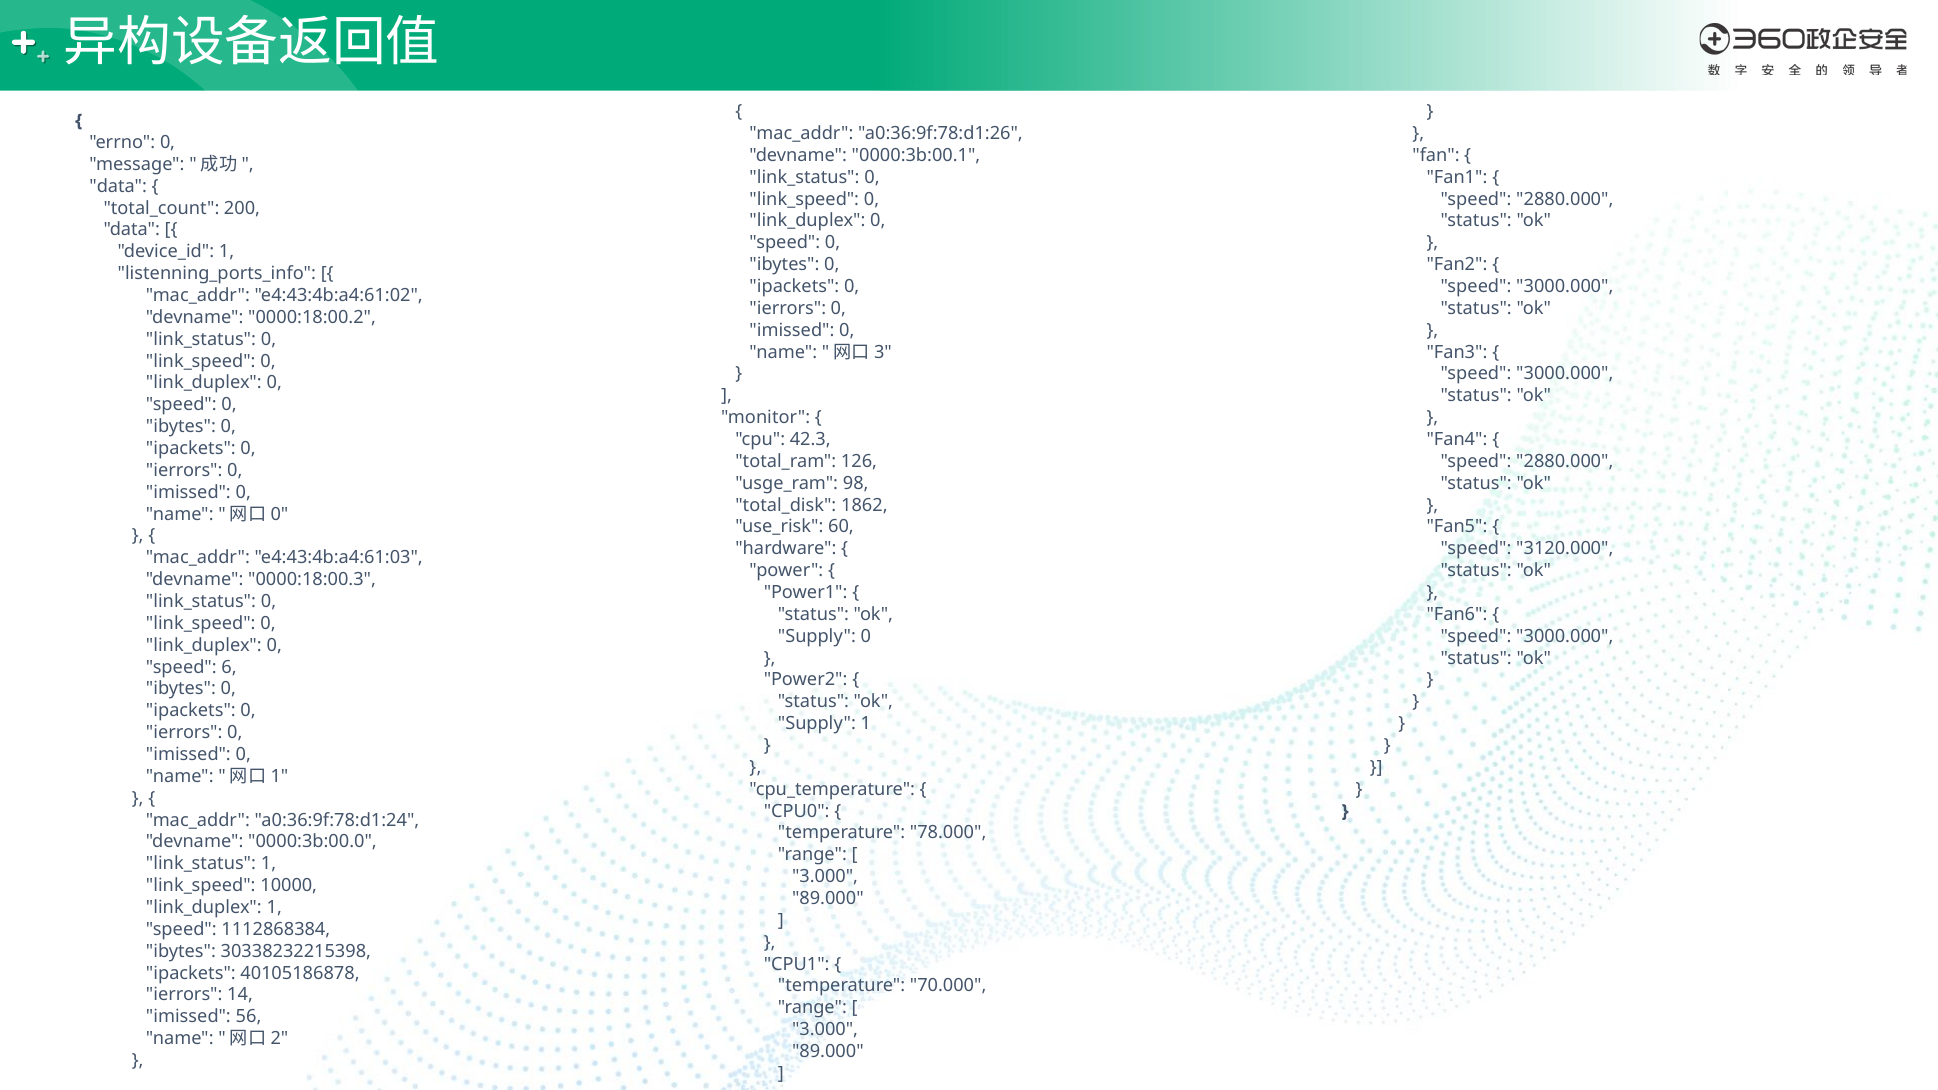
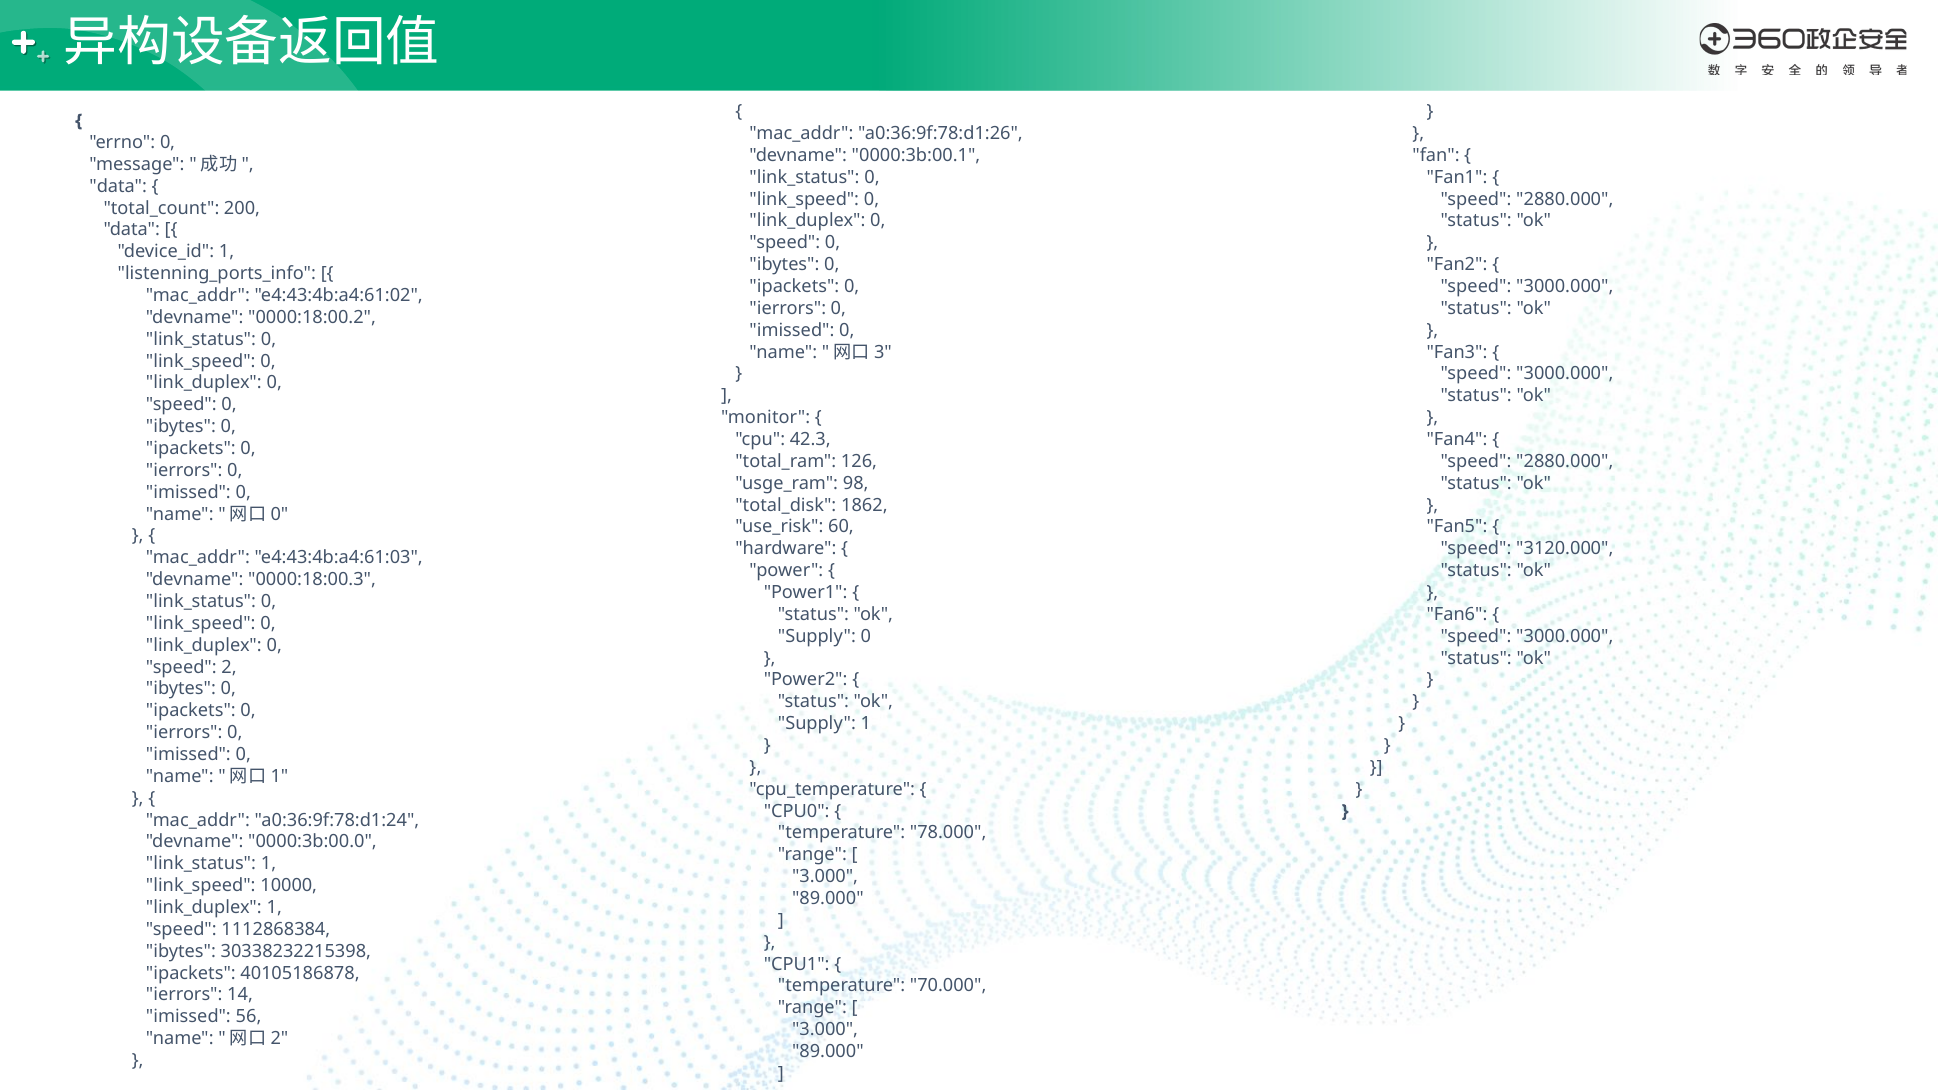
6: 6 -> 2 (229, 667)
